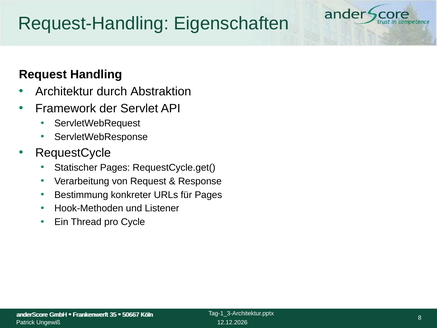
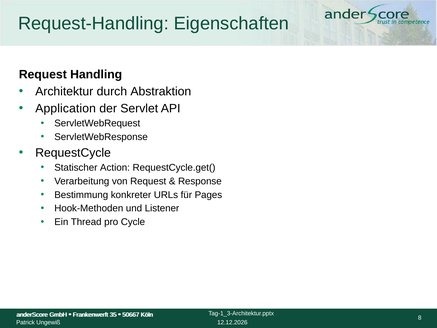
Framework: Framework -> Application (66, 108)
Statischer Pages: Pages -> Action (115, 168)
